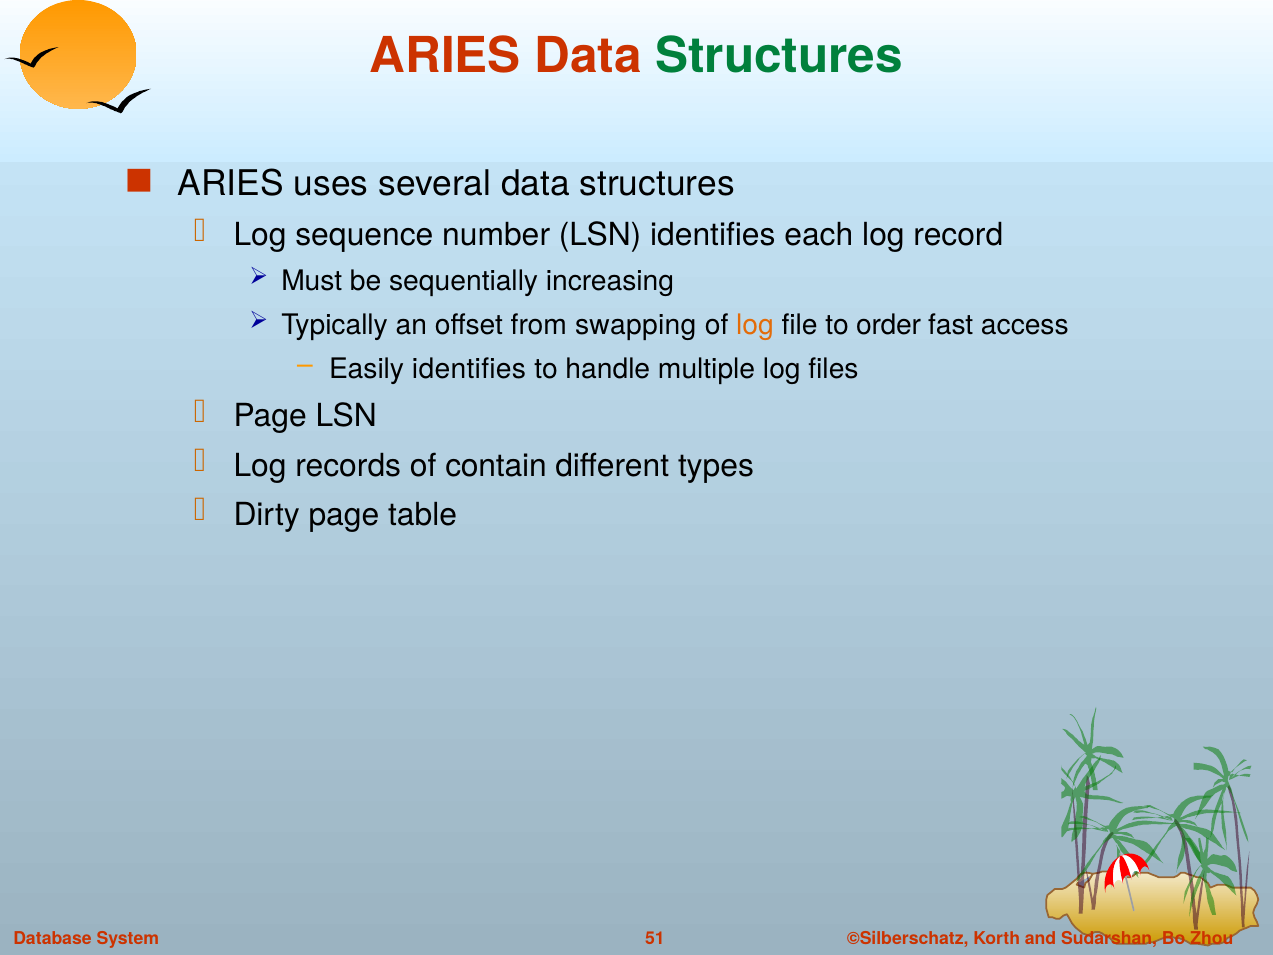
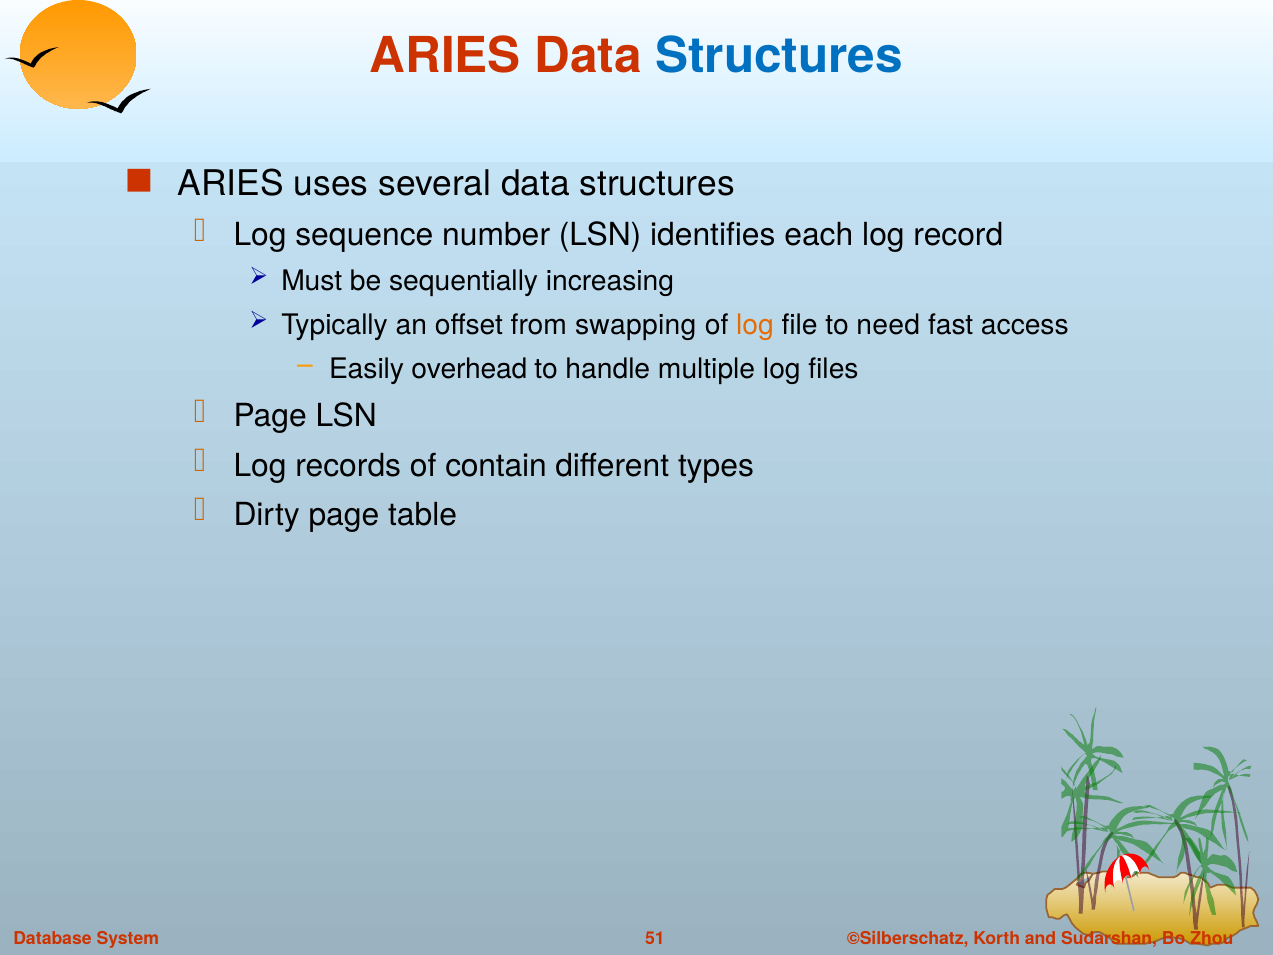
Structures colour: green -> blue (779, 56)
order: order -> need (888, 325)
Easily identifies: identifies -> overhead (469, 369)
